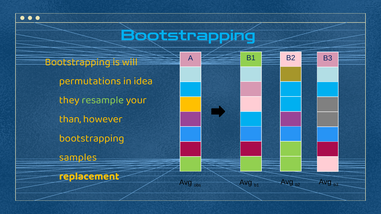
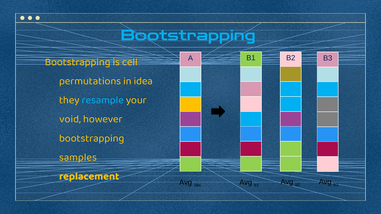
will: will -> cell (130, 62)
resample colour: light green -> light blue (103, 100)
than: than -> void (70, 119)
